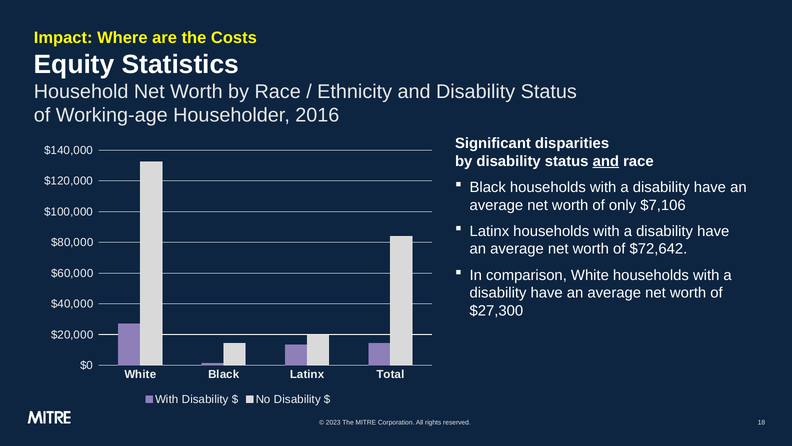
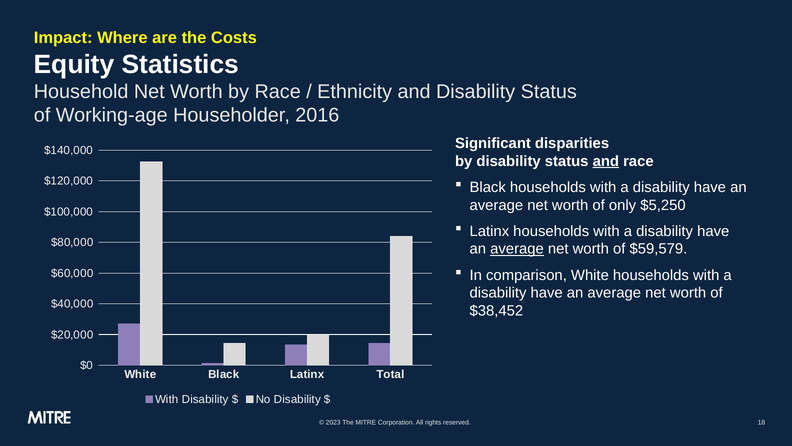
$7,106: $7,106 -> $5,250 (663, 205)
average underline: none -> present (517, 249)
$72,642: $72,642 -> $59,579 (658, 249)
$27,300: $27,300 -> $38,452 (496, 311)
